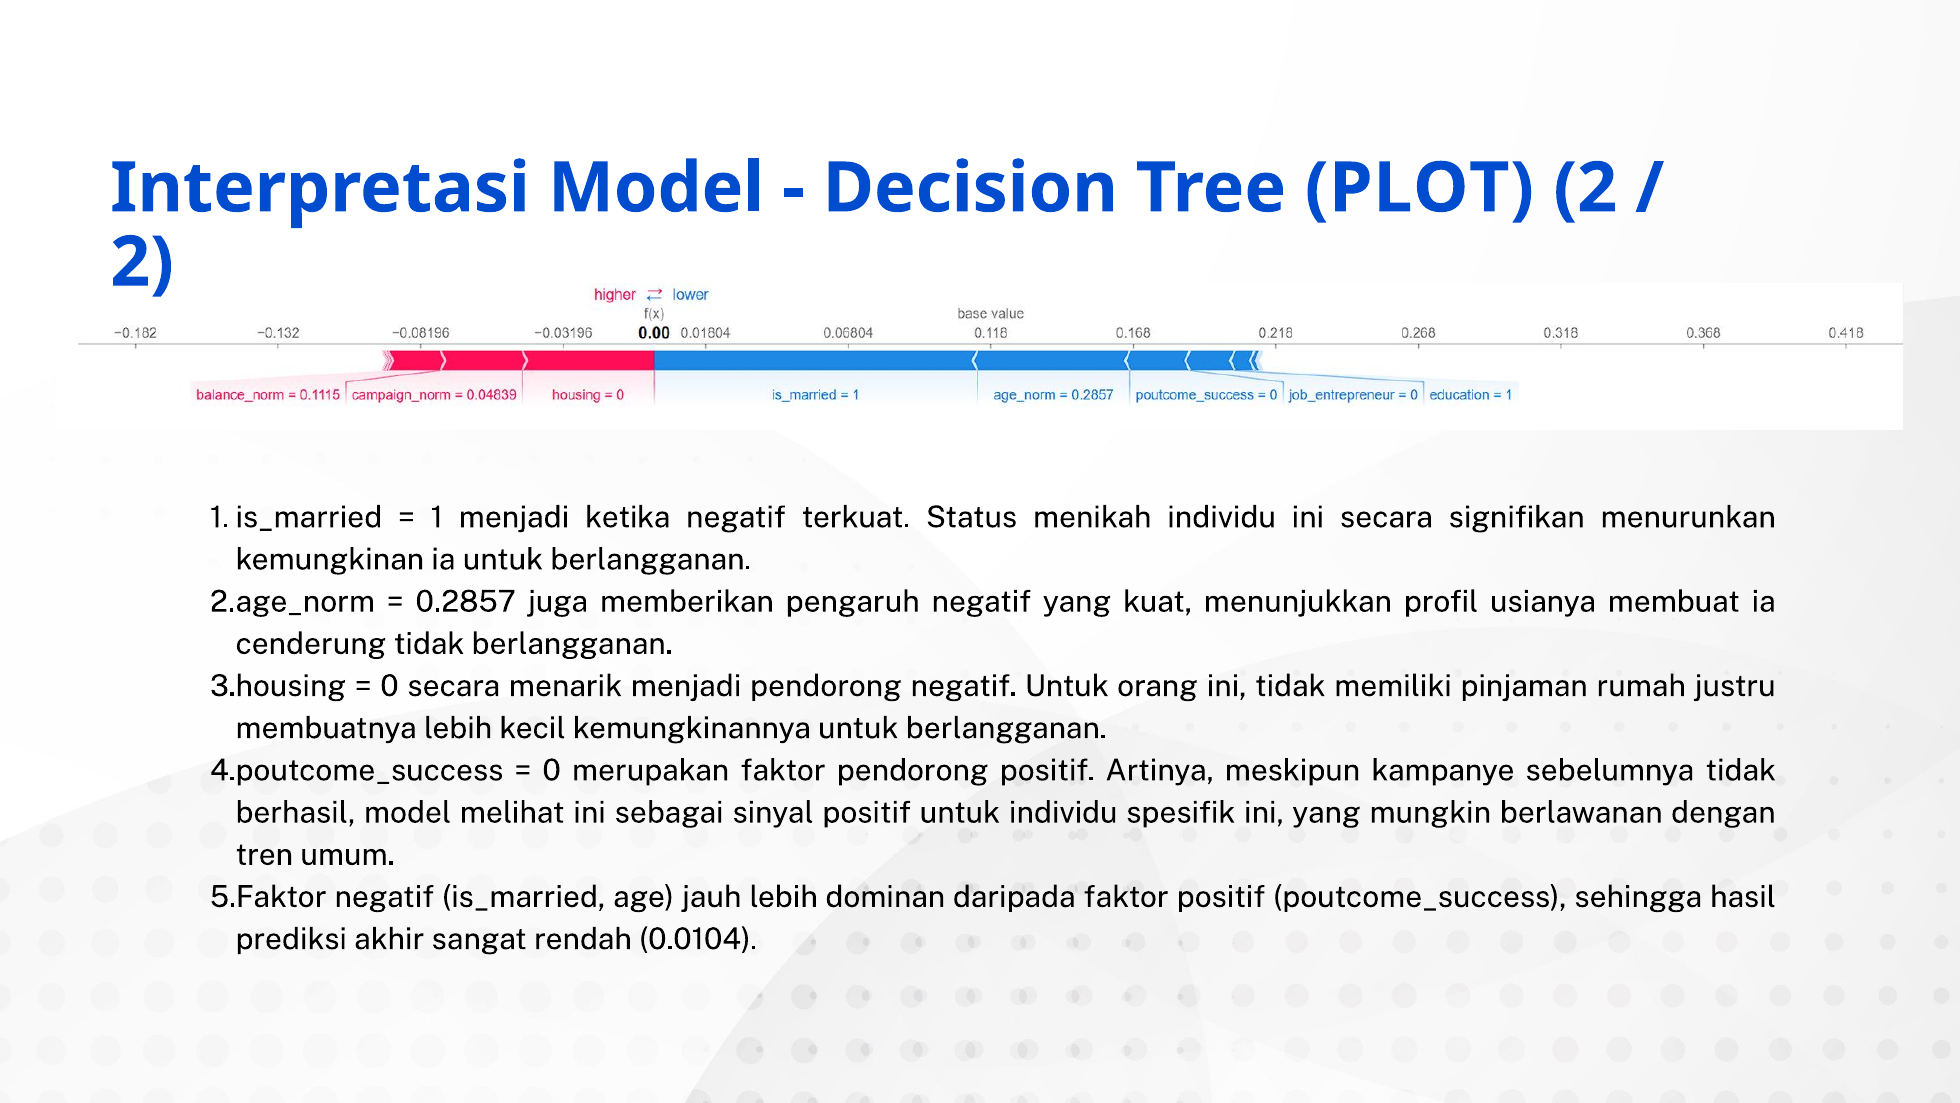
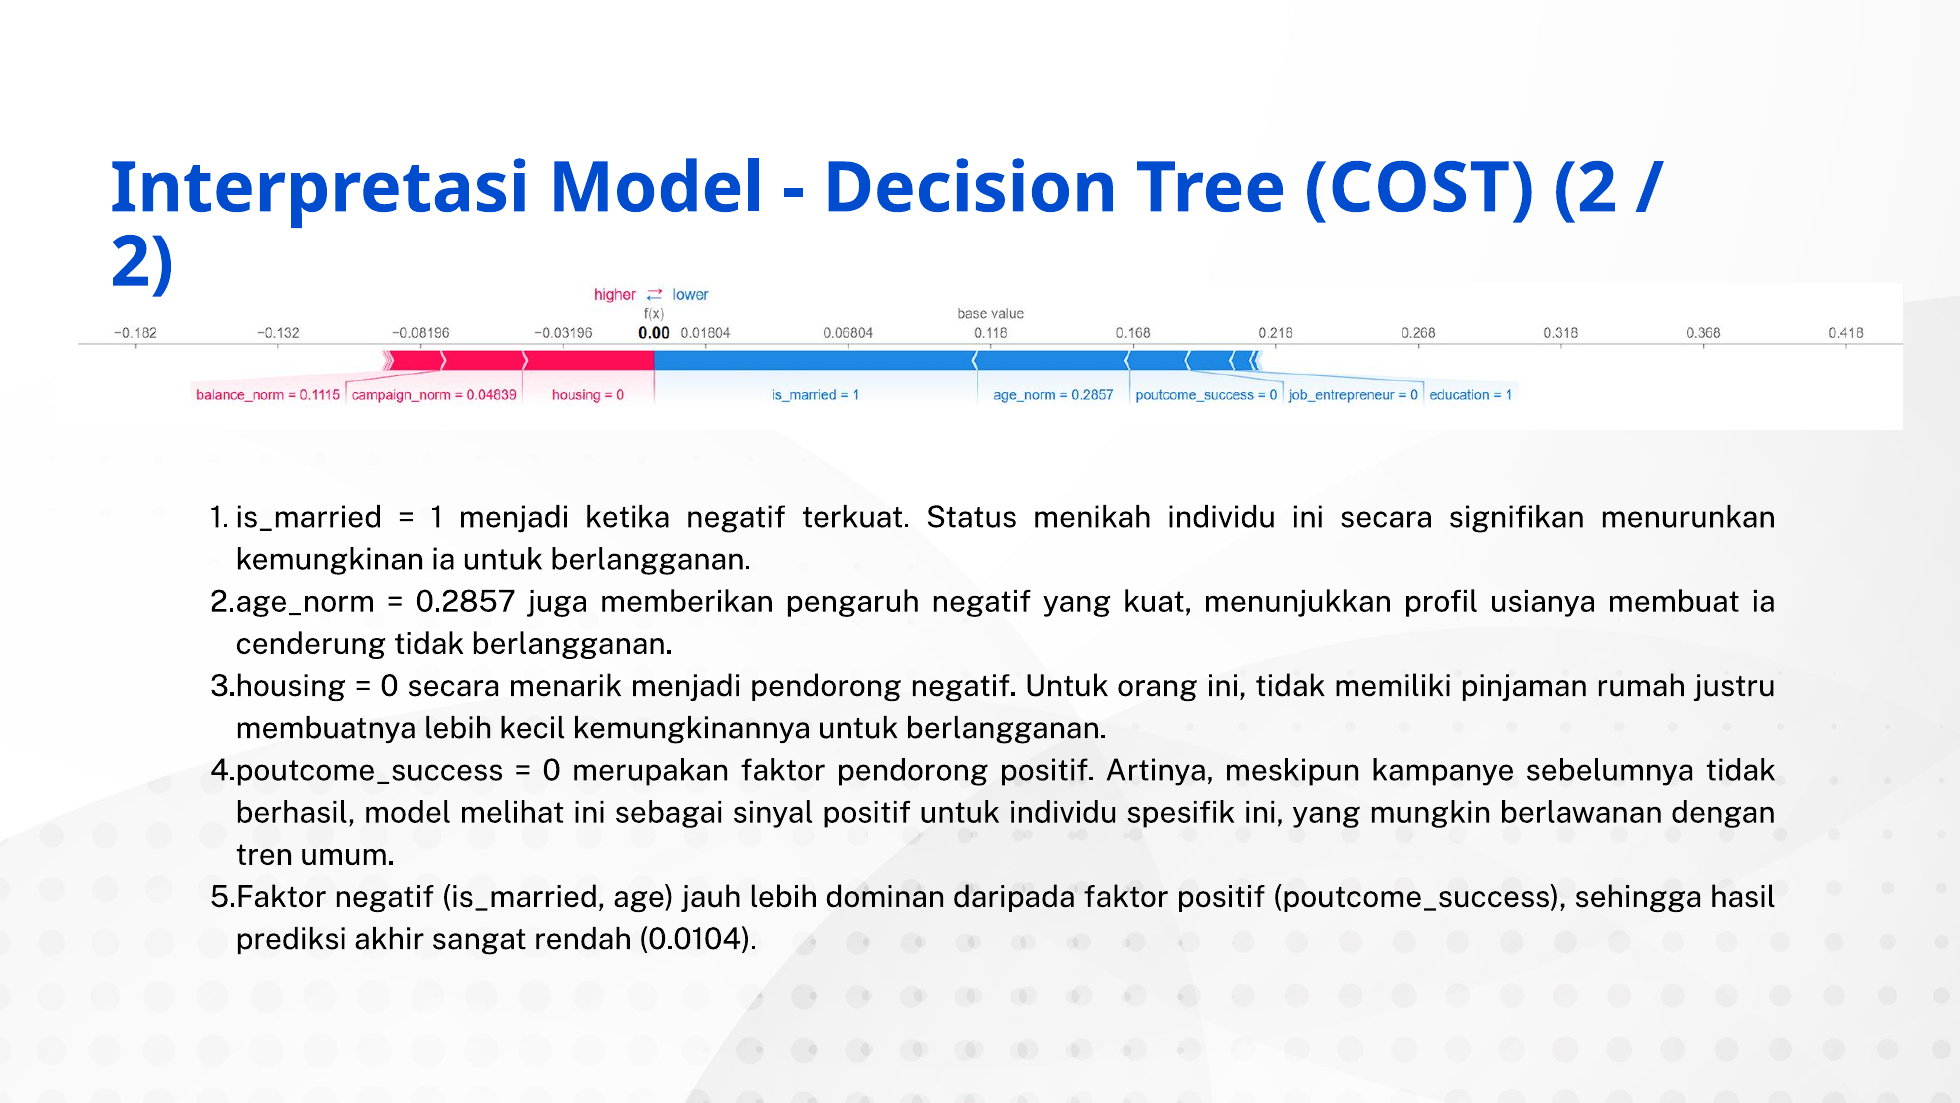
PLOT: PLOT -> COST (1419, 188)
